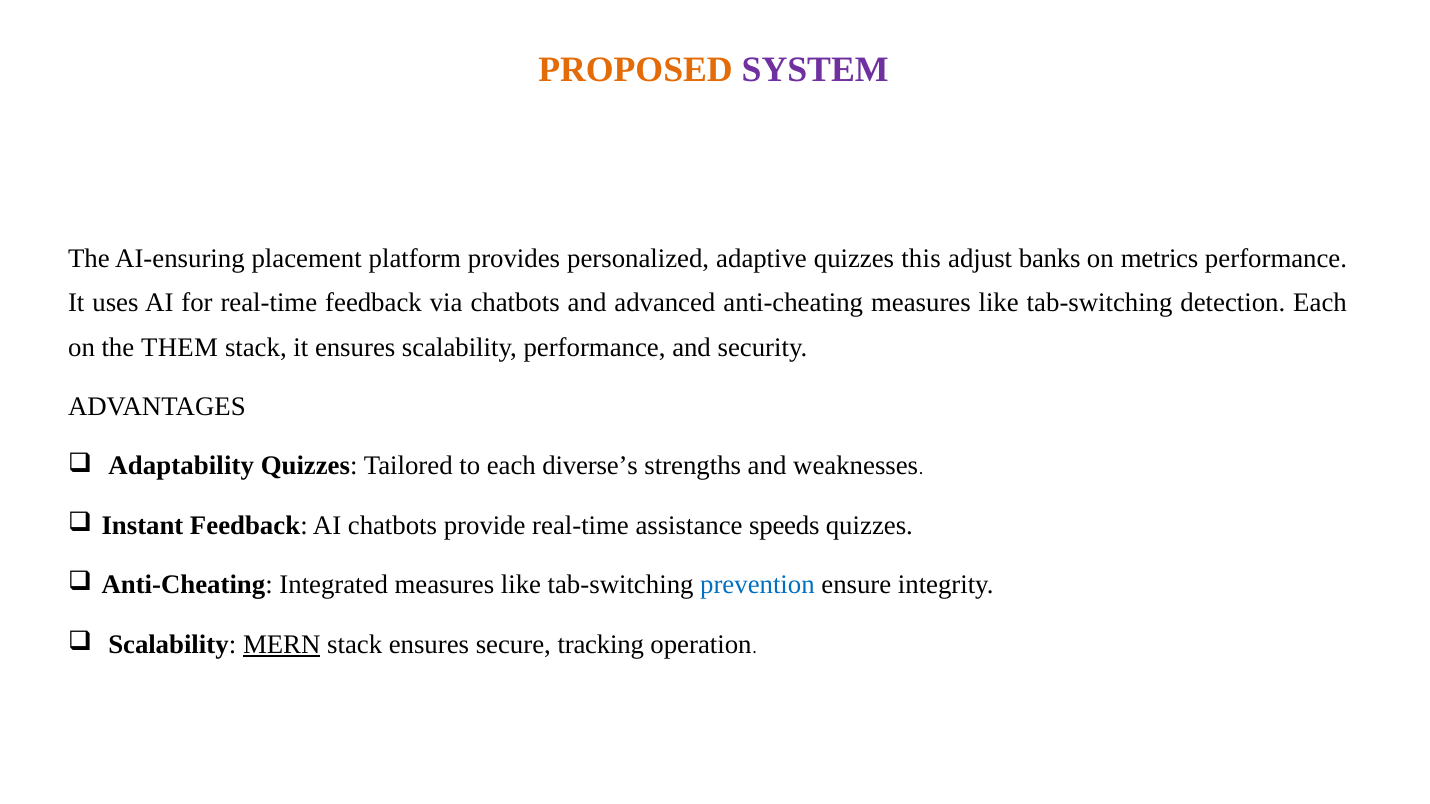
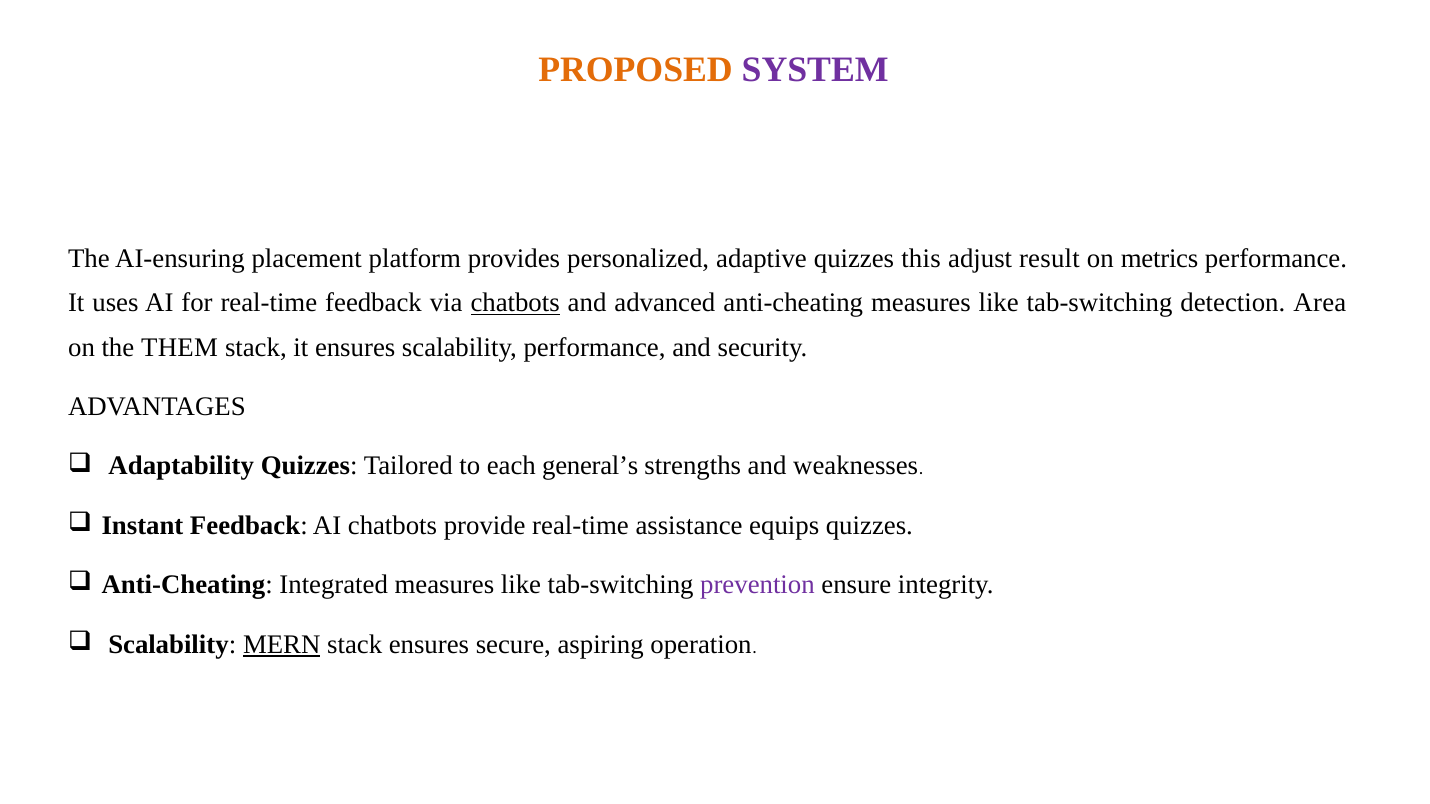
banks: banks -> result (1049, 259)
chatbots underline: none -> present (515, 303)
detection Each: Each -> Area (1320, 303)
diverse’s: diverse’s -> general’s (590, 466)
speeds: speeds -> equips (784, 526)
prevention colour: blue -> purple (757, 585)
tracking: tracking -> aspiring (601, 645)
